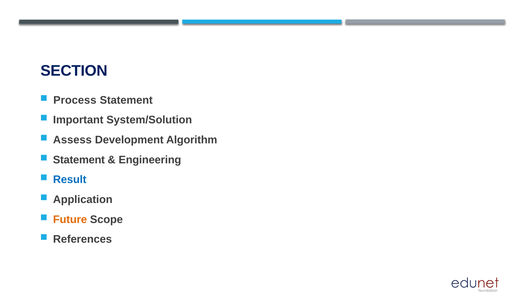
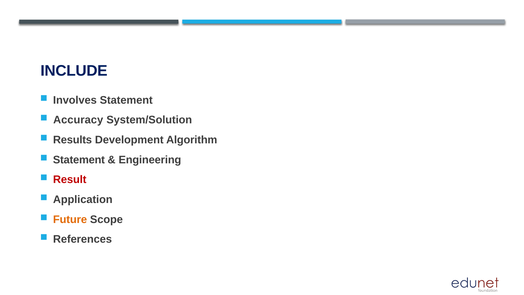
SECTION: SECTION -> INCLUDE (74, 71)
Process: Process -> Involves (75, 100)
Important: Important -> Accuracy (78, 120)
Assess: Assess -> Results (73, 140)
Result colour: blue -> red (70, 179)
